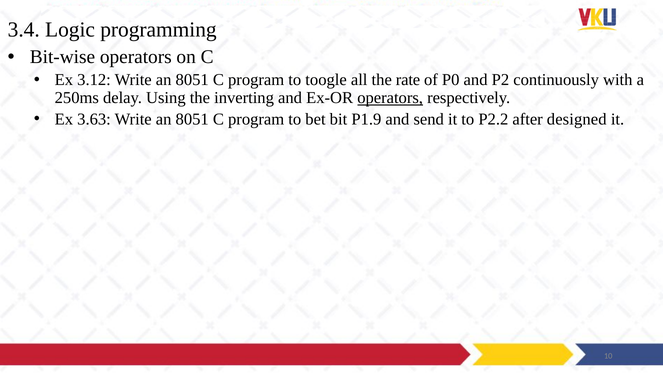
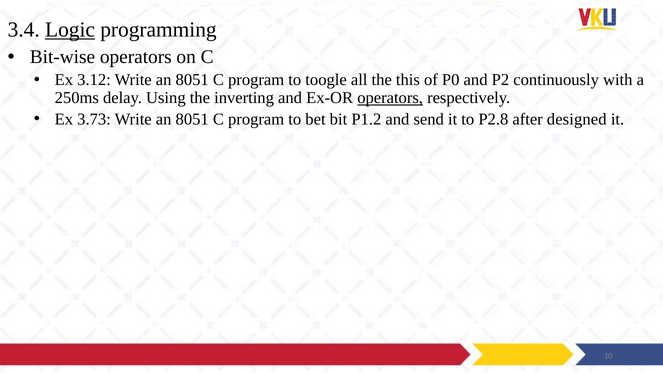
Logic underline: none -> present (70, 30)
rate: rate -> this (408, 80)
3.63: 3.63 -> 3.73 (94, 119)
P1.9: P1.9 -> P1.2 (366, 119)
P2.2: P2.2 -> P2.8 (493, 119)
